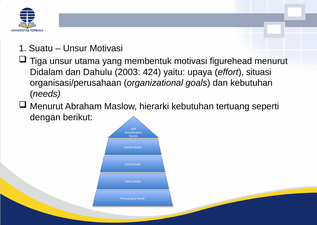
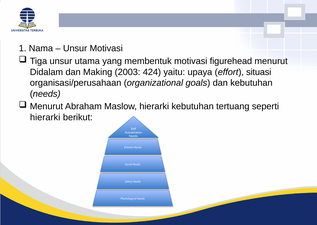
Suatu: Suatu -> Nama (41, 48)
Dahulu: Dahulu -> Making (98, 72)
dengan: dengan -> hierarki (45, 117)
